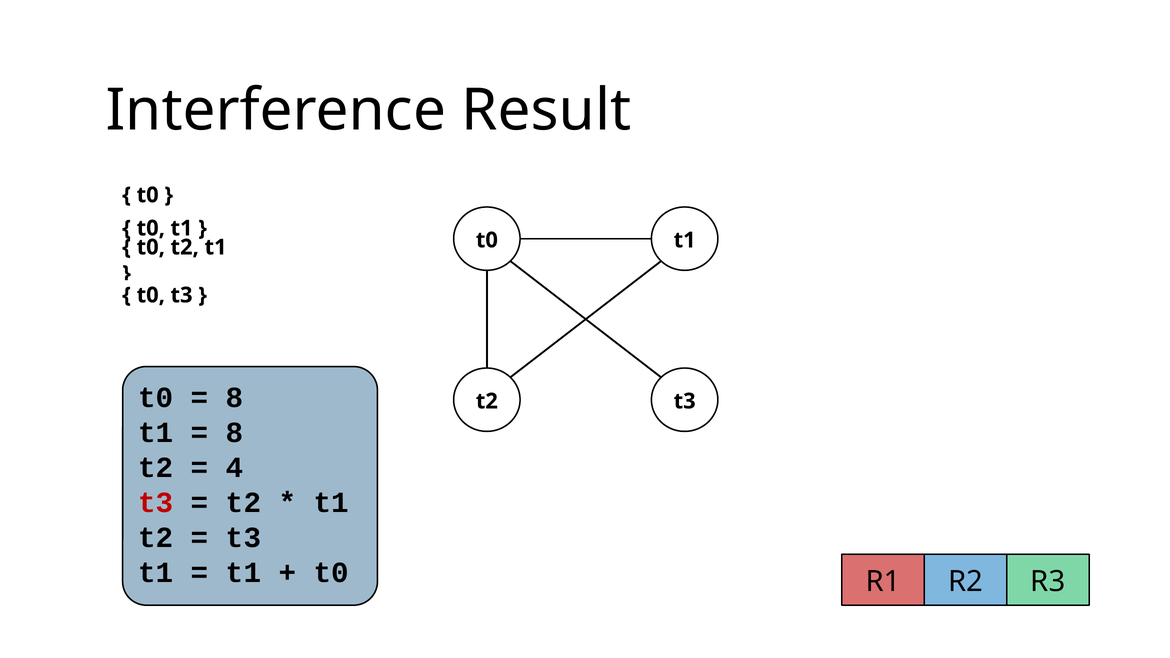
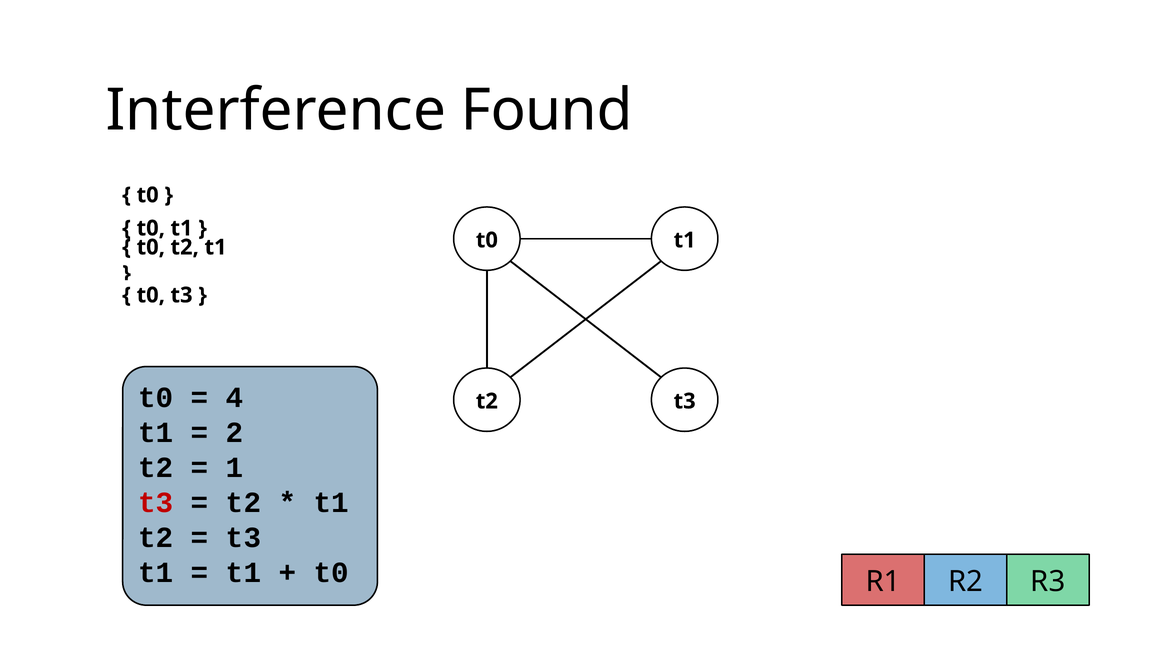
Result: Result -> Found (547, 111)
8: 8 -> 4 (235, 397)
8: 8 -> 2 (235, 433)
4: 4 -> 1 (235, 468)
